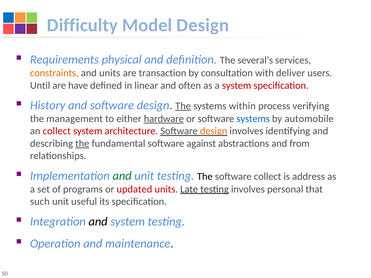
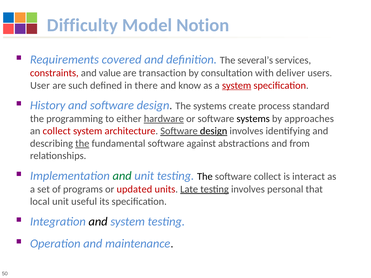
Model Design: Design -> Notion (203, 25)
physical: physical -> covered (122, 60)
constraints colour: orange -> red (54, 73)
and units: units -> value (110, 73)
Until: Until -> User (40, 85)
have: have -> such (78, 85)
linear: linear -> there (146, 85)
often: often -> know (190, 85)
system underline: none -> present (237, 85)
The underline: present -> none (183, 106)
within: within -> create (242, 106)
verifying: verifying -> standard (311, 106)
management: management -> programming (75, 119)
systems colour: blue -> black (253, 119)
automobile: automobile -> approaches (309, 119)
design colour: orange -> black (214, 131)
address: address -> interact (309, 177)
such: such -> local (40, 202)
